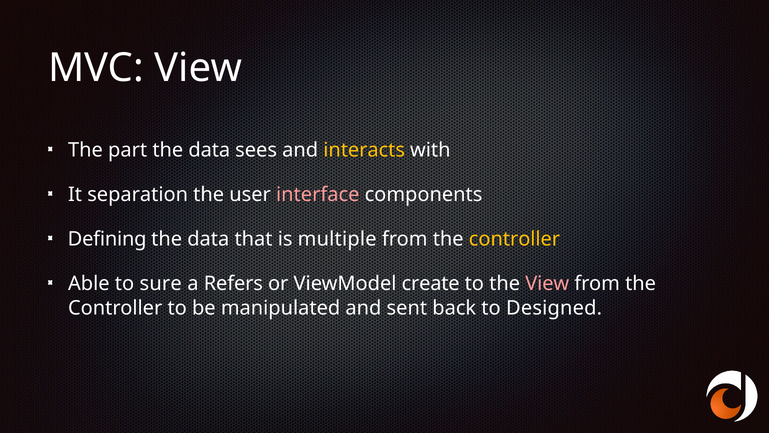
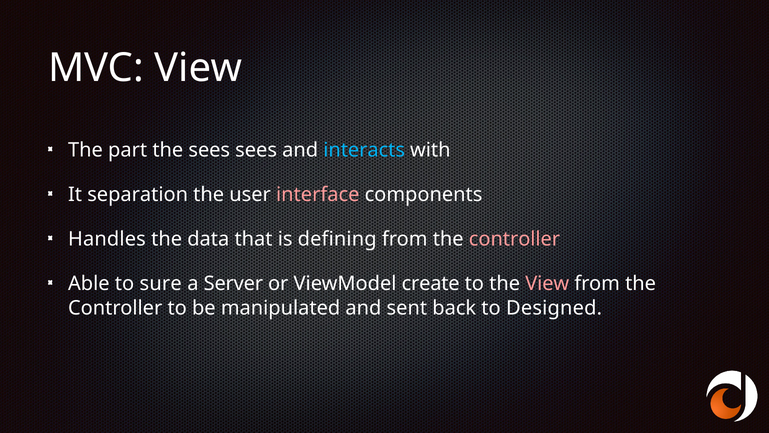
part the data: data -> sees (209, 150)
interacts colour: yellow -> light blue (364, 150)
Defining: Defining -> Handles (107, 239)
multiple: multiple -> defining (337, 239)
controller colour: yellow -> pink (515, 239)
Refers: Refers -> Server (233, 284)
